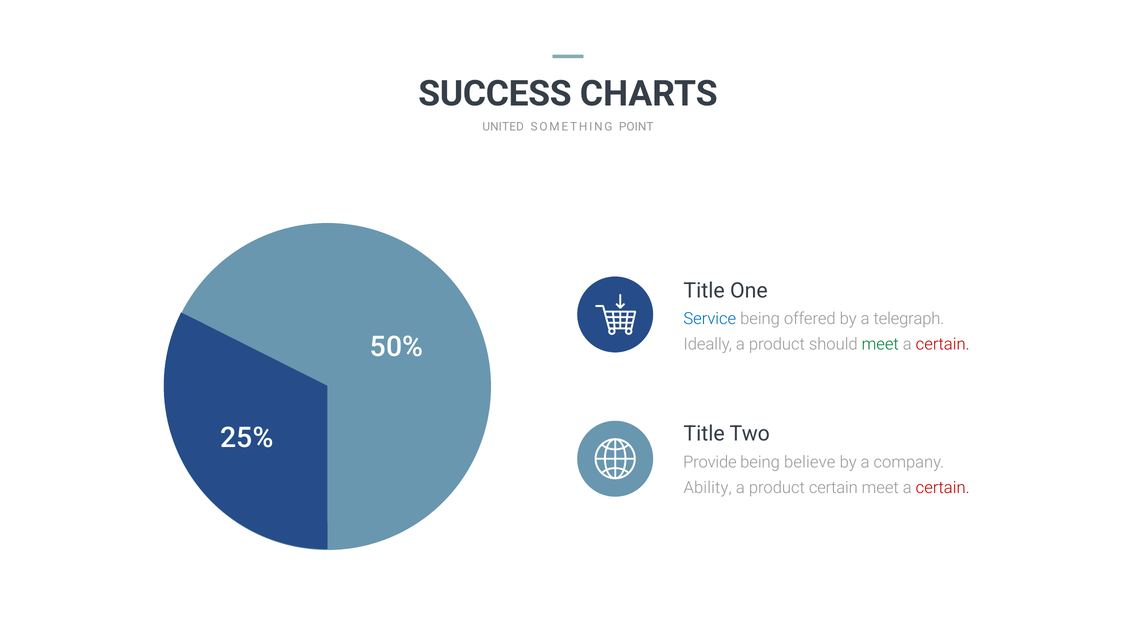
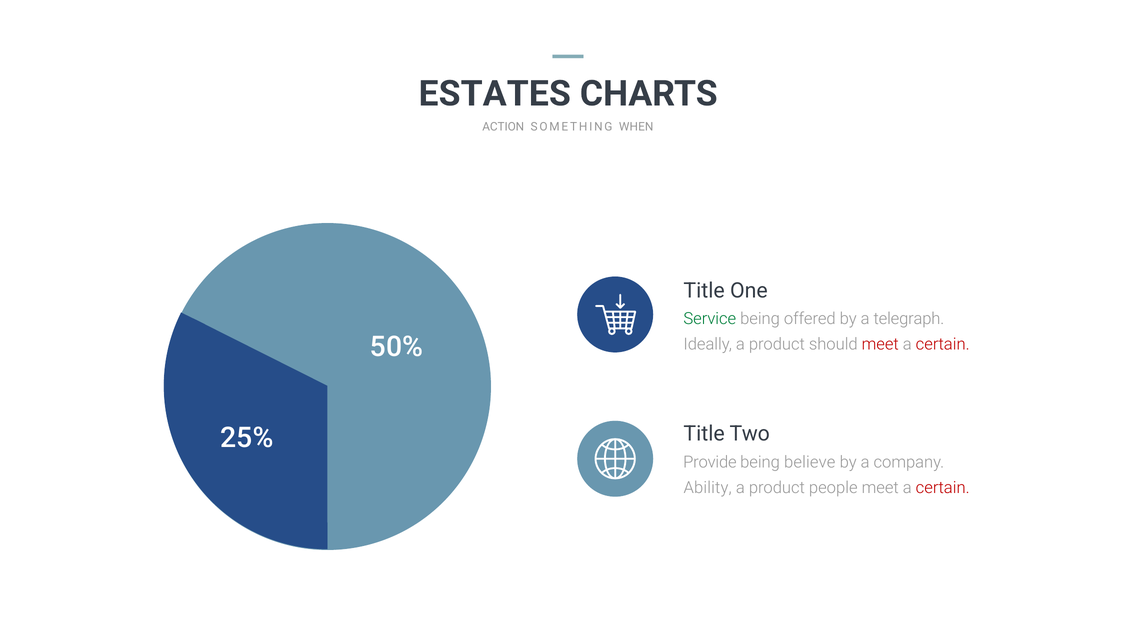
SUCCESS: SUCCESS -> ESTATES (495, 94)
UNITED: UNITED -> ACTION (503, 127)
POINT: POINT -> WHEN (636, 127)
Service colour: blue -> green (710, 319)
meet colour: green -> red (880, 344)
product certain: certain -> people (833, 488)
